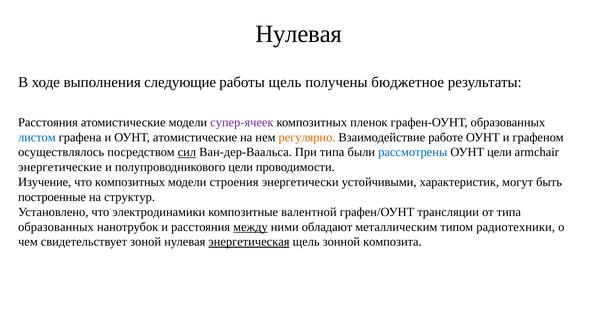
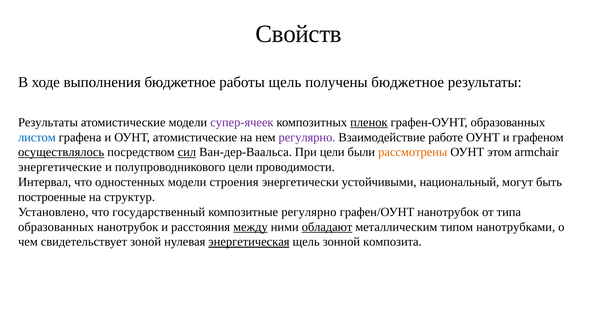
Нулевая: Нулевая -> Свойств (299, 34)
выполнения следующие: следующие -> бюджетное (180, 82)
Расстояния: Расстояния -> Результаты (48, 122)
пленок underline: none -> present (369, 122)
регулярно colour: orange -> purple (307, 137)
осуществлялось underline: none -> present (61, 152)
При типа: типа -> цели (332, 152)
рассмотрены colour: blue -> orange (413, 152)
ОУНТ цели: цели -> этом (499, 152)
Изучение: Изучение -> Интервал (45, 182)
что композитных: композитных -> одностенных (130, 182)
характеристик: характеристик -> национальный (459, 182)
электродинамики: электродинамики -> государственный (159, 212)
композитные валентной: валентной -> регулярно (309, 212)
графен/ОУНТ трансляции: трансляции -> нанотрубок (448, 212)
обладают underline: none -> present (327, 227)
радиотехники: радиотехники -> нанотрубками (516, 227)
